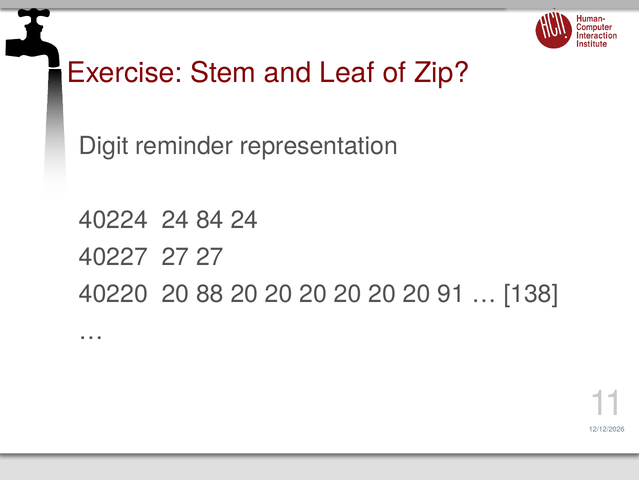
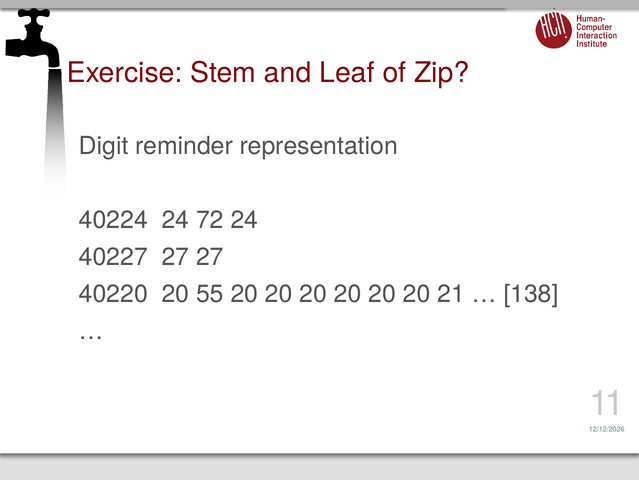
84: 84 -> 72 (210, 220)
88: 88 -> 55 (210, 293)
91: 91 -> 21 (451, 293)
